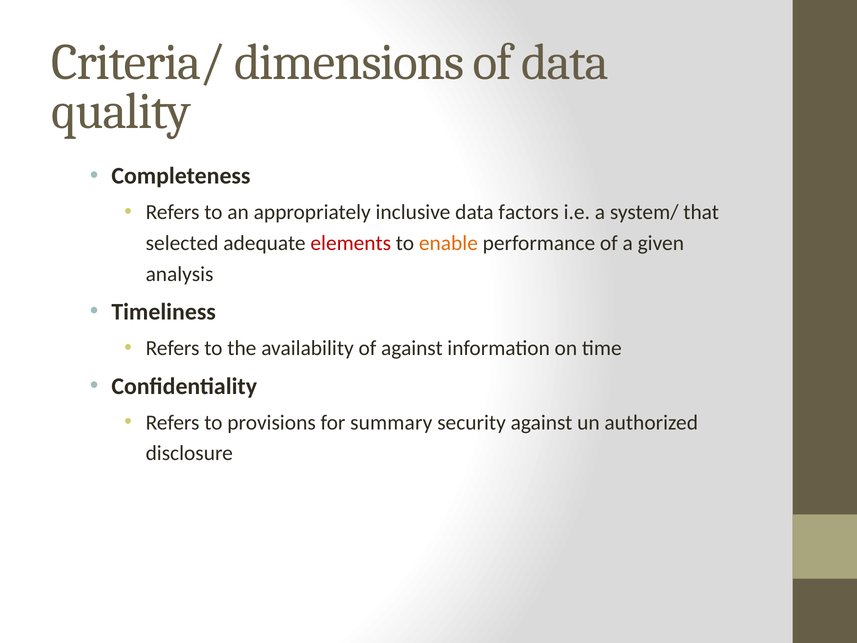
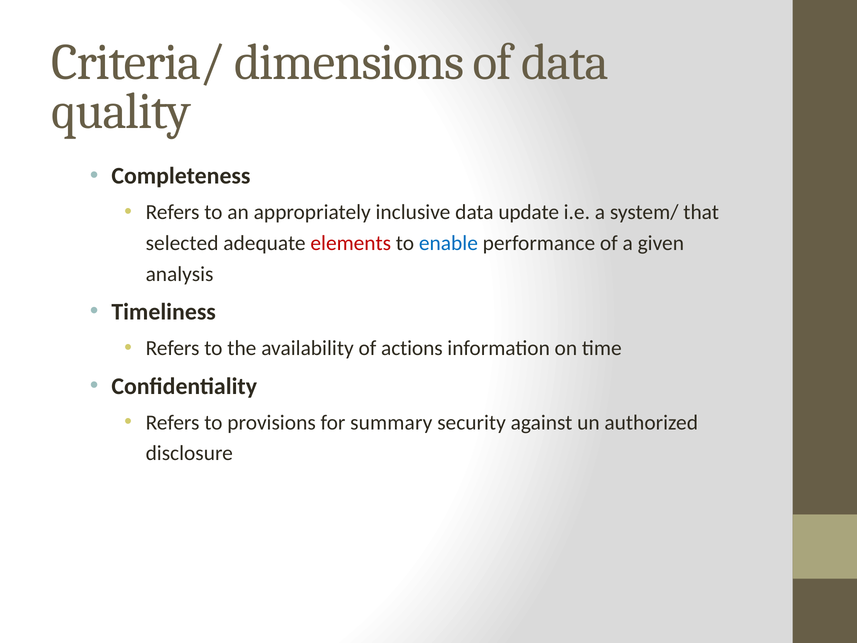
factors: factors -> update (529, 212)
enable colour: orange -> blue (448, 243)
of against: against -> actions (412, 348)
